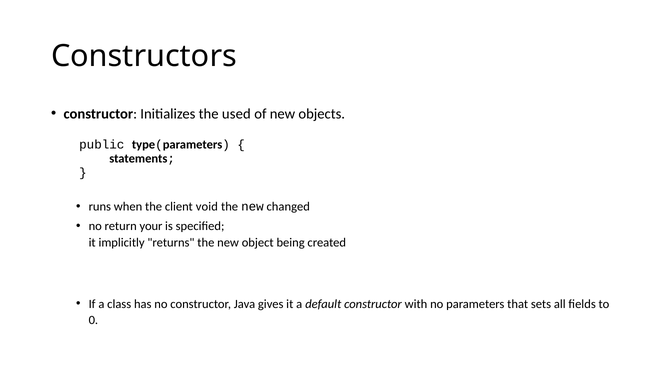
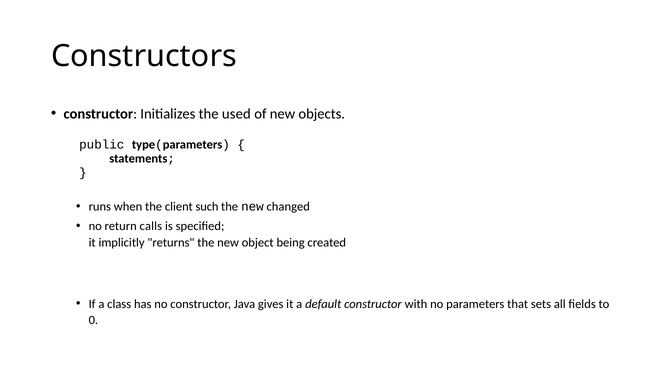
void: void -> such (207, 207)
your: your -> calls (151, 226)
